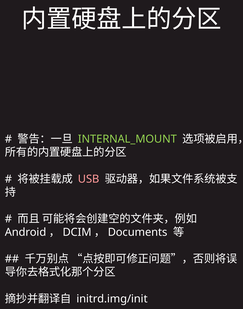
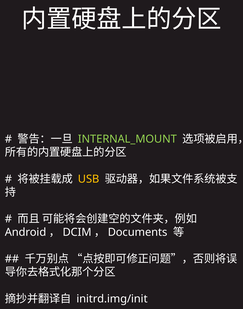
USB colour: pink -> yellow (89, 179)
